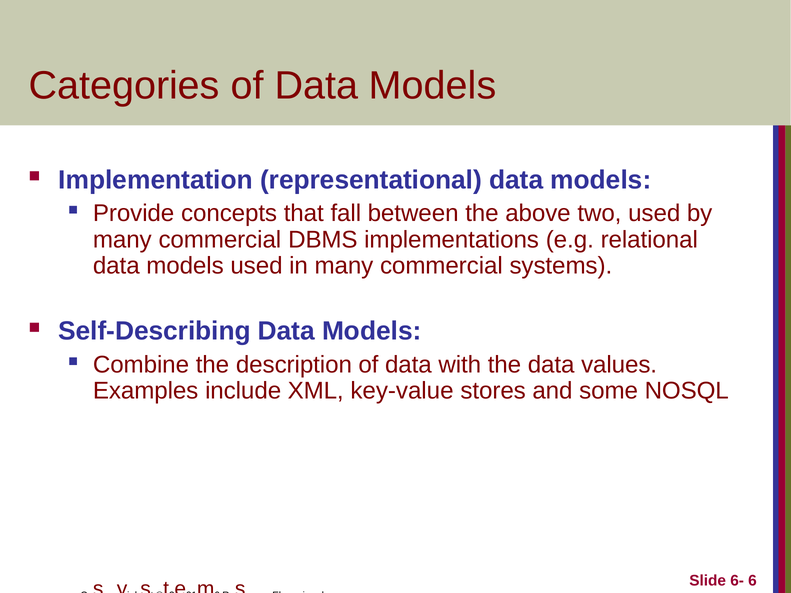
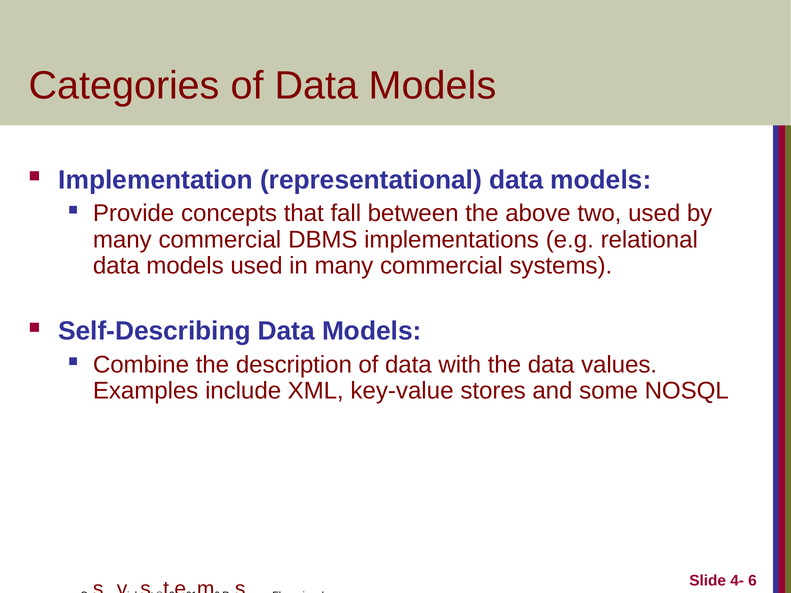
6-: 6- -> 4- (737, 581)
